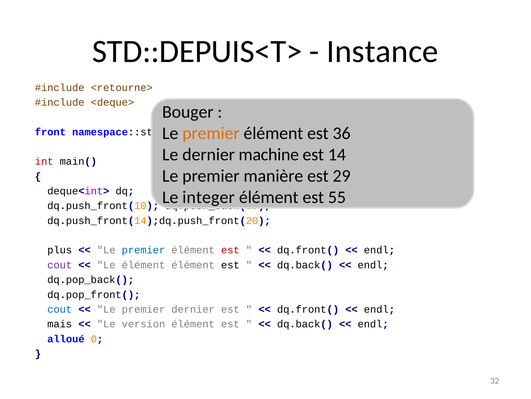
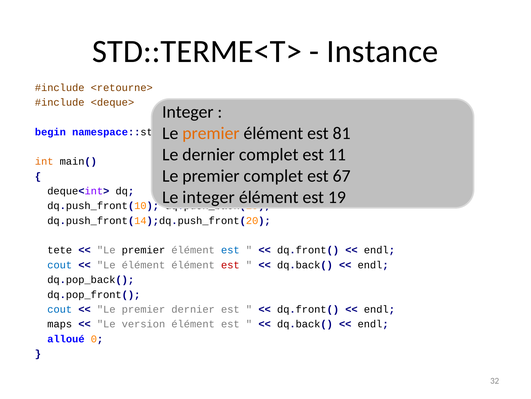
STD::DEPUIS<T>: STD::DEPUIS<T> -> STD::TERME<T> (197, 51)
Bouger: Bouger -> Integer (188, 112)
36: 36 -> 81 (342, 133)
front: front -> begin (50, 132)
dernier machine: machine -> complet (269, 154)
14: 14 -> 11 (337, 154)
int colour: red -> orange (44, 161)
premier manière: manière -> complet (273, 176)
29: 29 -> 67 (342, 176)
55: 55 -> 19 (337, 197)
plus: plus -> tete (60, 250)
premier colour: blue -> black (143, 250)
est colour: red -> blue (230, 250)
cout colour: purple -> blue (60, 265)
est colour: black -> red (230, 265)
mais: mais -> maps (60, 324)
